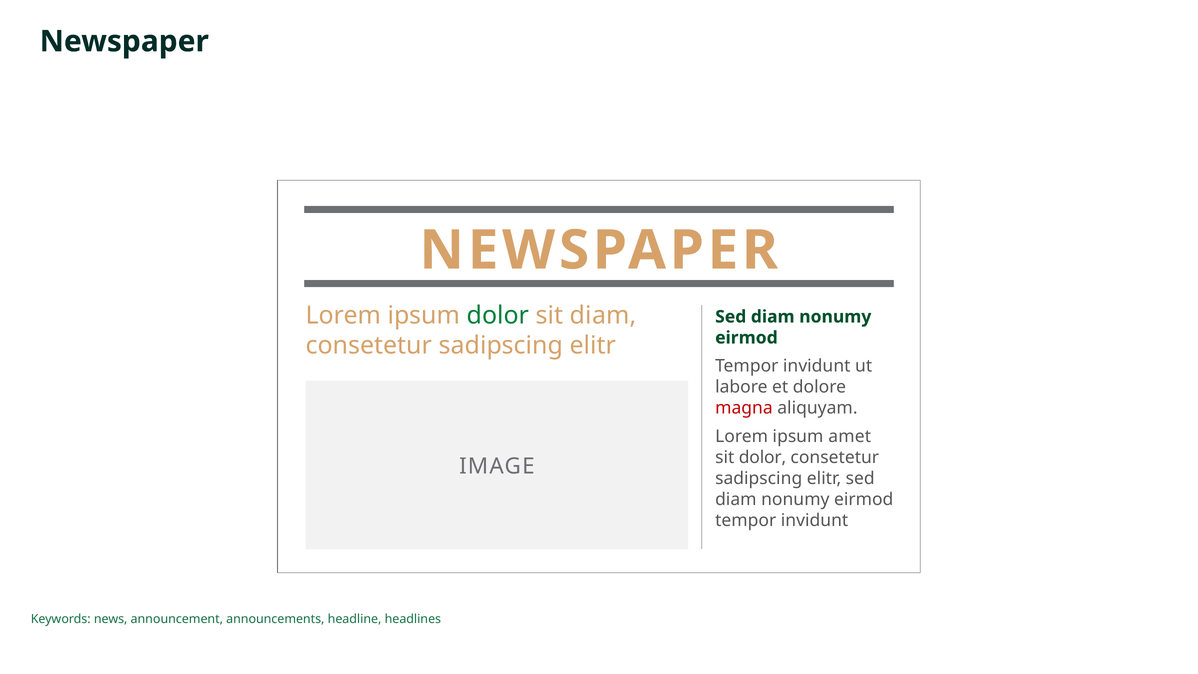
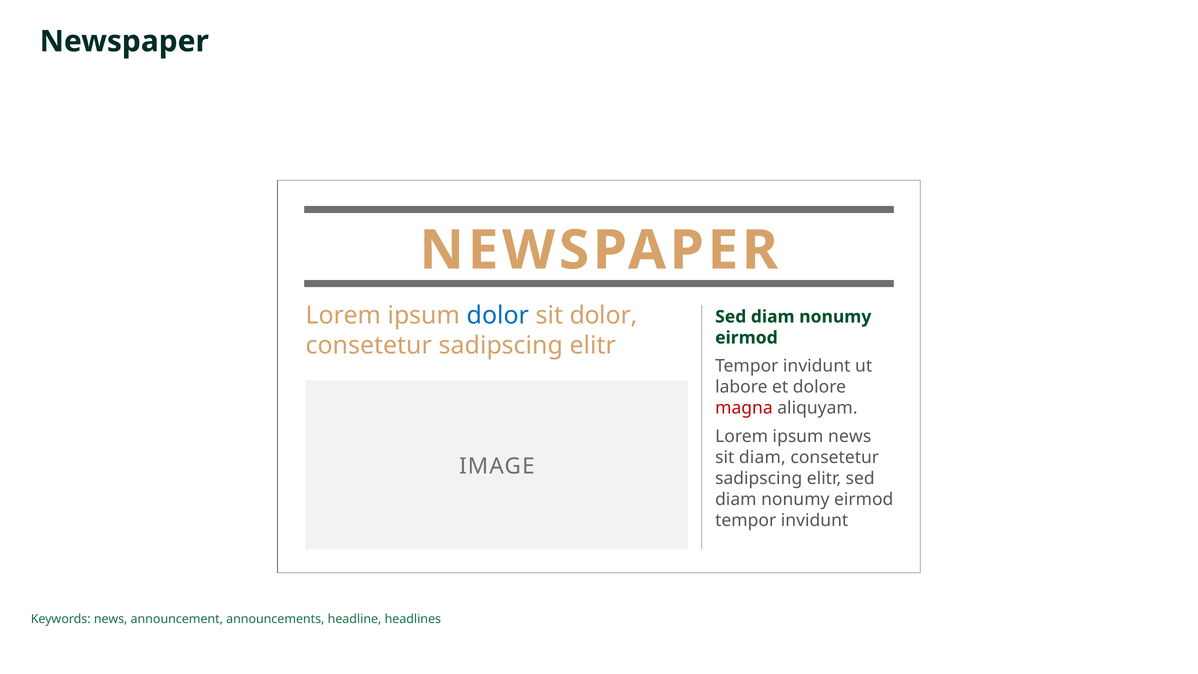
dolor colour: green -> blue (498, 316)
sit diam: diam -> dolor (603, 316)
ipsum amet: amet -> news (850, 437)
sit dolor: dolor -> diam (762, 458)
